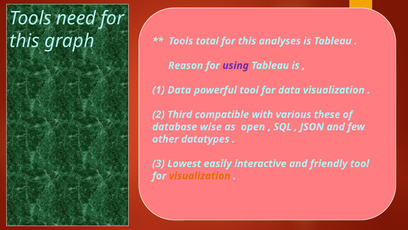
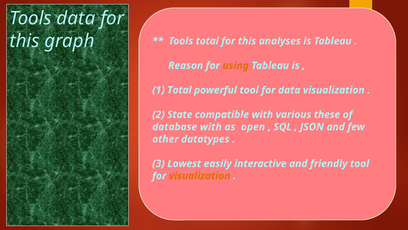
Tools need: need -> data (76, 18)
using colour: purple -> orange (236, 65)
1 Data: Data -> Total (179, 90)
Third: Third -> State (180, 114)
database wise: wise -> with (211, 127)
